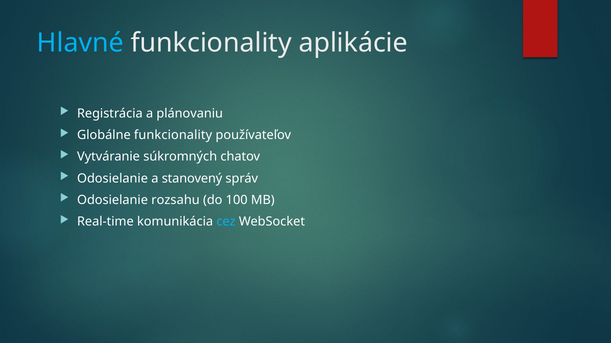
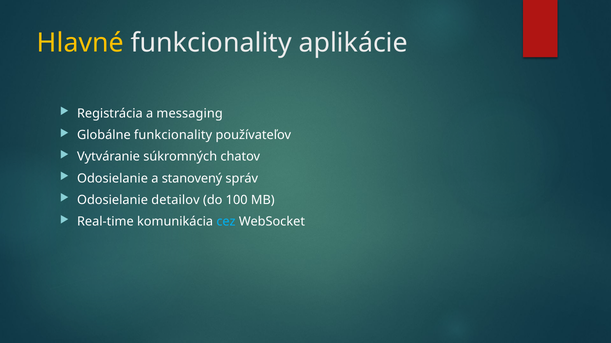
Hlavné colour: light blue -> yellow (80, 43)
plánovaniu: plánovaniu -> messaging (190, 114)
rozsahu: rozsahu -> detailov (175, 200)
